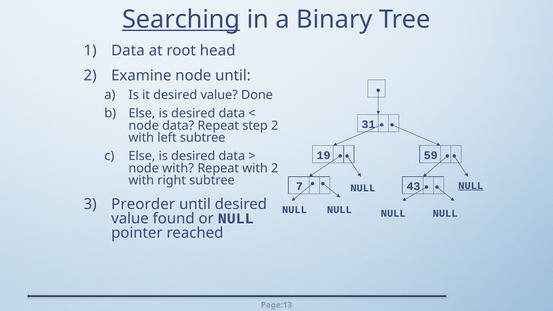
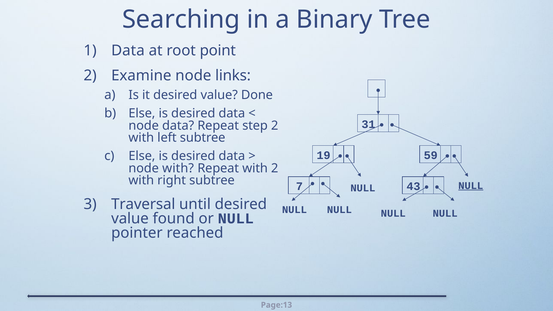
Searching underline: present -> none (181, 19)
head: head -> point (218, 51)
node until: until -> links (233, 76)
Preorder: Preorder -> Traversal (143, 204)
